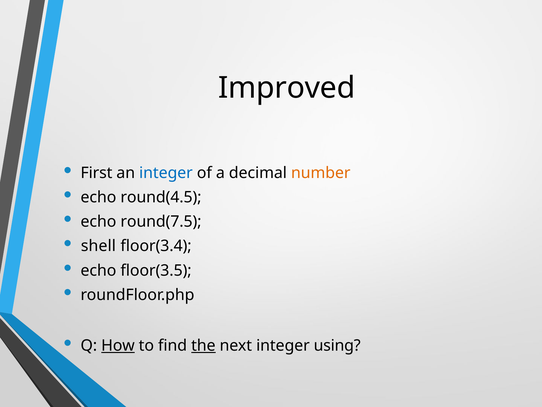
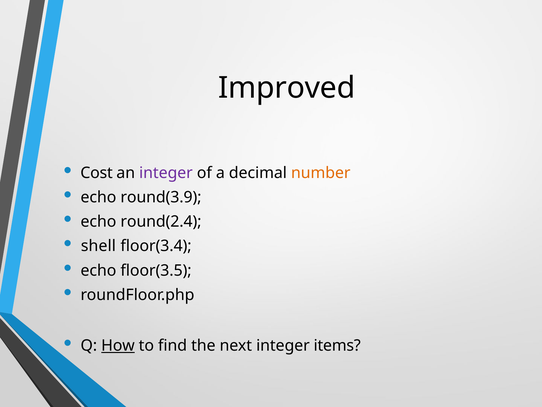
First: First -> Cost (97, 173)
integer colour: blue -> purple (166, 173)
round(4.5: round(4.5 -> round(3.9 (161, 197)
round(7.5: round(7.5 -> round(2.4 (161, 221)
the underline: present -> none (203, 345)
using: using -> items (337, 345)
